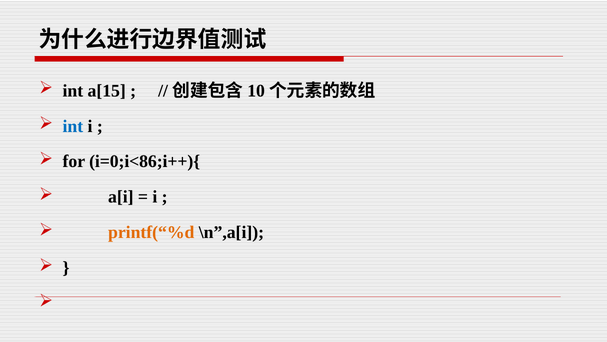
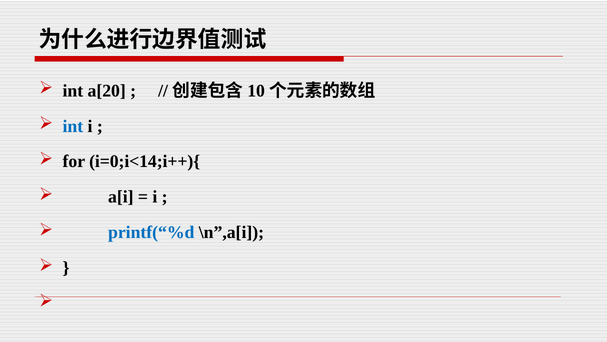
a[15: a[15 -> a[20 (107, 91)
i=0;i<86;i++){: i=0;i<86;i++){ -> i=0;i<14;i++){ (145, 161)
printf(“%d colour: orange -> blue (151, 232)
